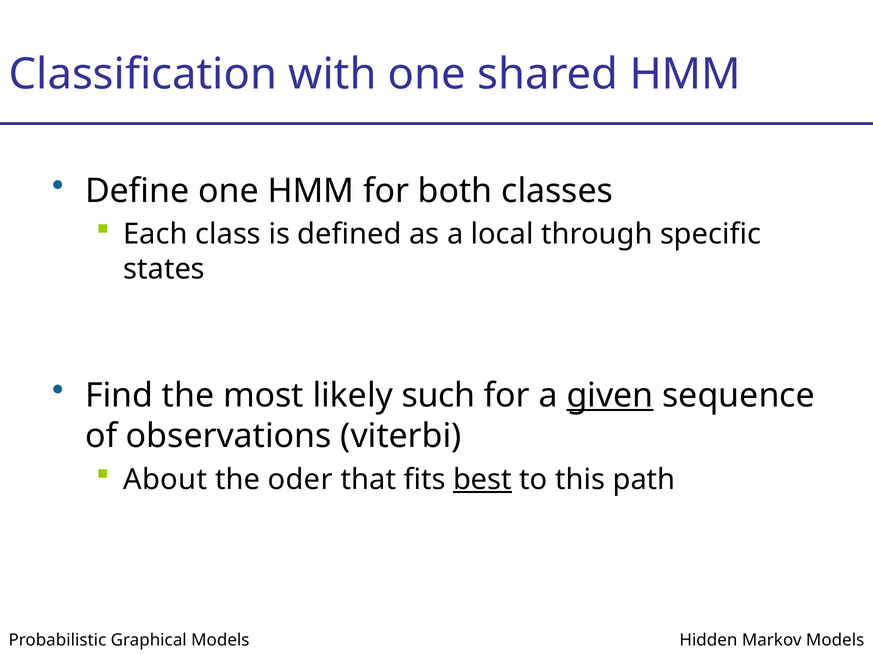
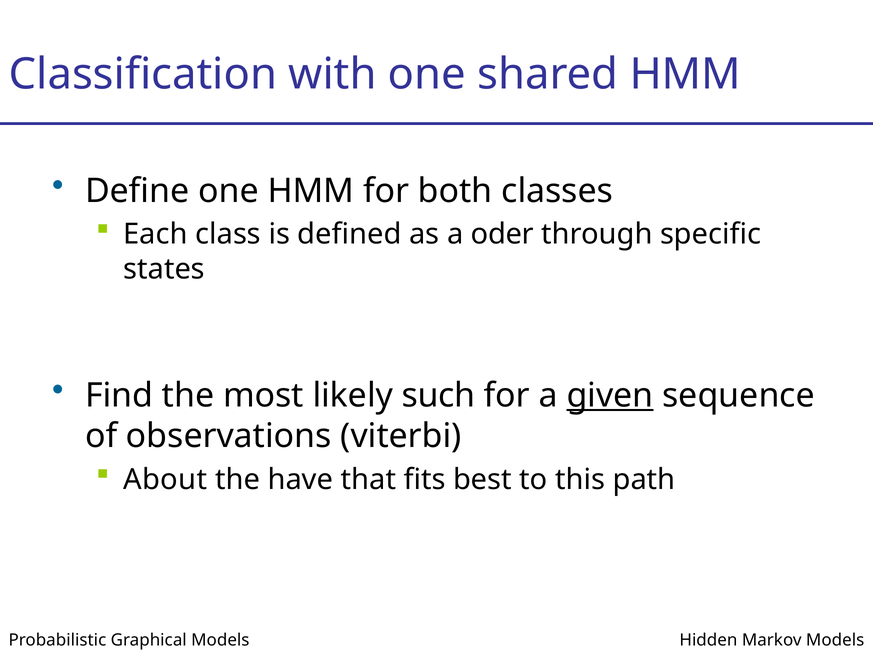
local: local -> oder (502, 235)
oder: oder -> have (300, 480)
best underline: present -> none (482, 480)
